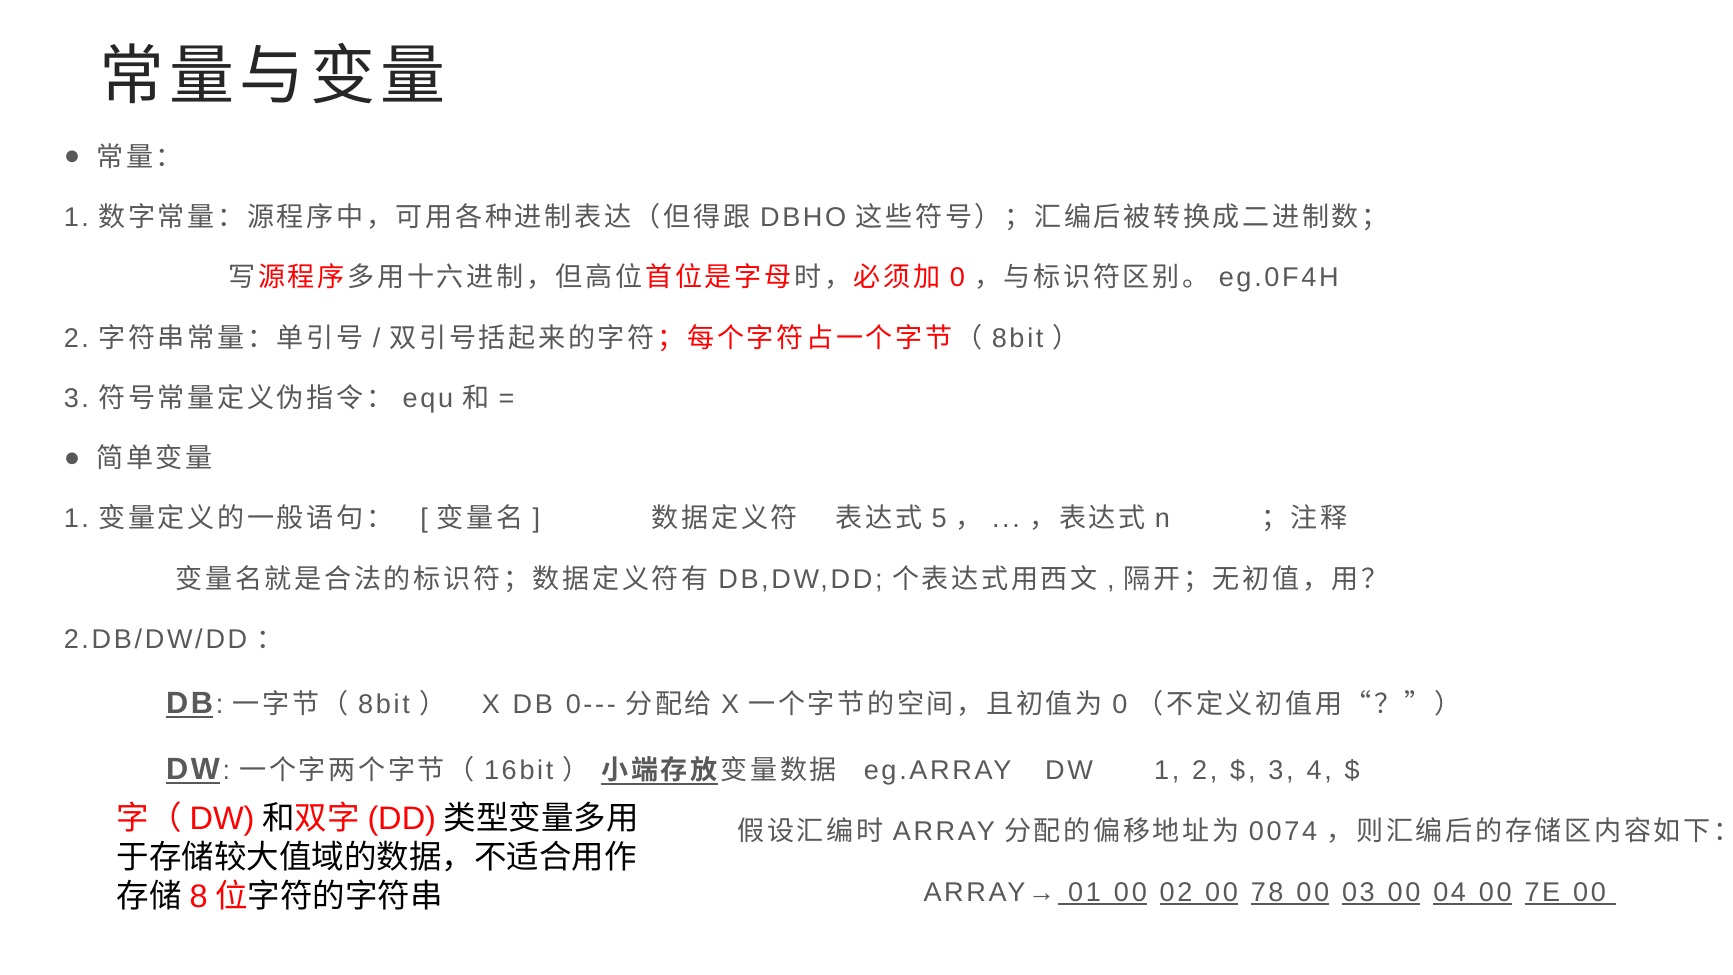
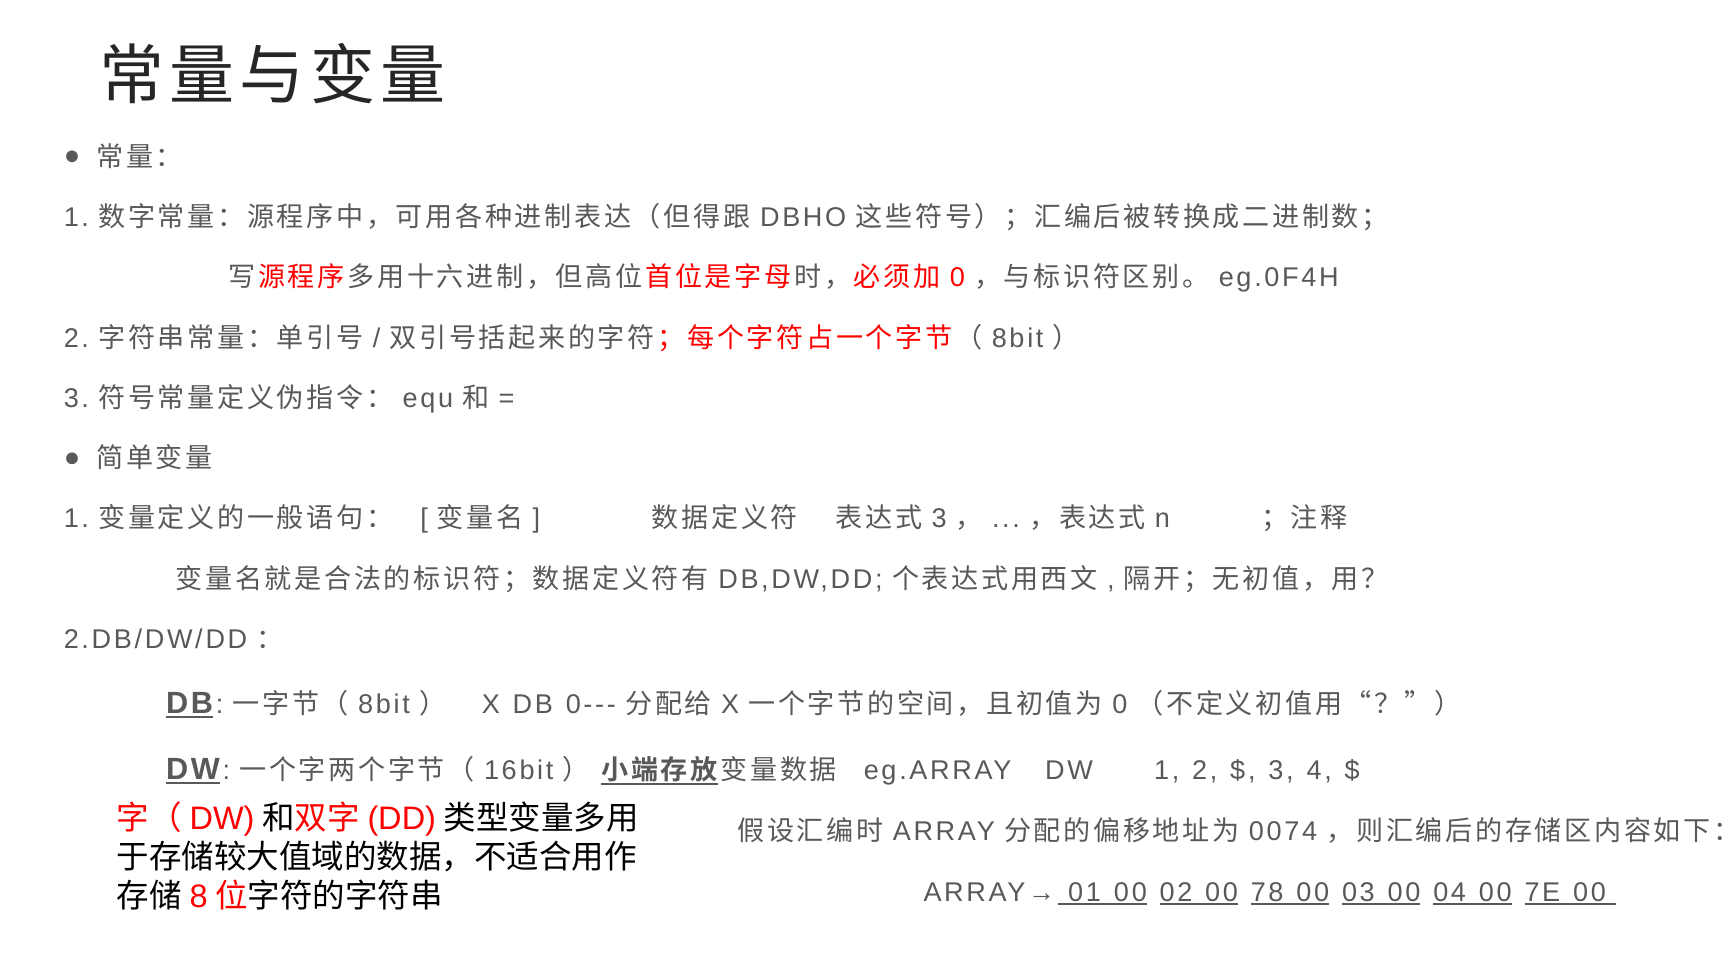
5: 5 -> 3 (939, 519)
